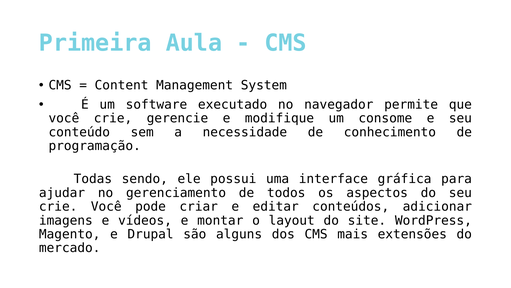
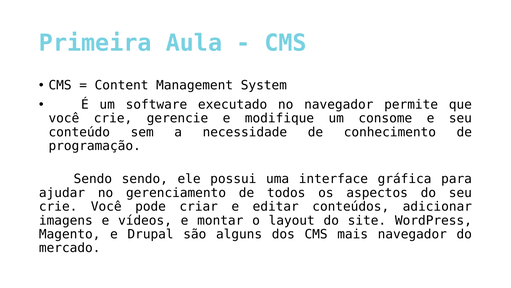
Todas: Todas -> Sendo (93, 179)
mais extensões: extensões -> navegador (412, 234)
